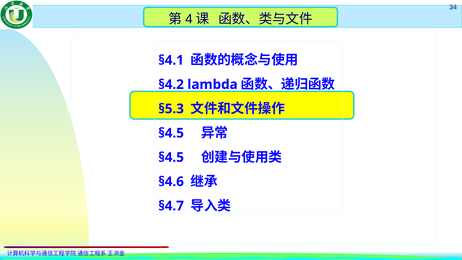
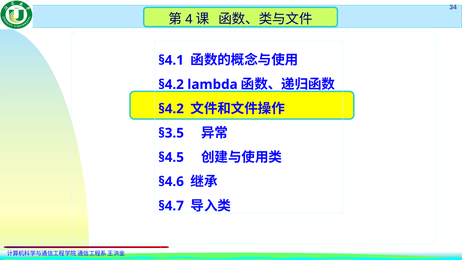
§5.3: §5.3 -> §4.2 (171, 109)
§4.5: §4.5 -> §3.5 (171, 133)
